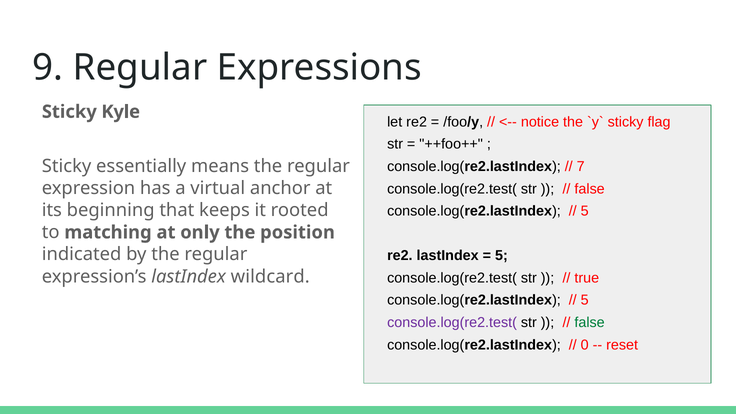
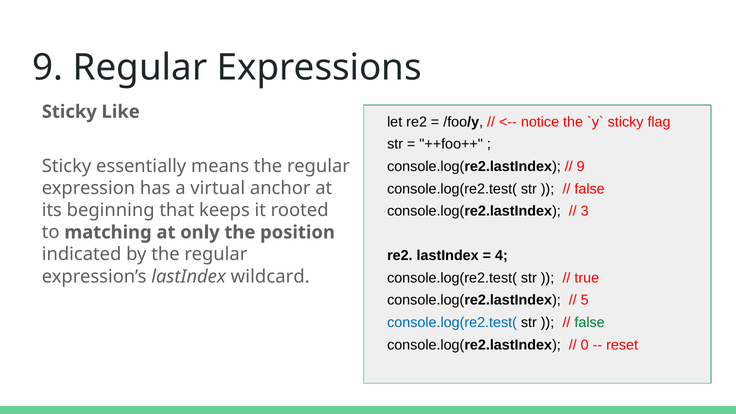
Kyle: Kyle -> Like (121, 112)
7: 7 -> 9 (581, 167)
5: 5 -> 3 (585, 211)
5: 5 -> 4 (501, 256)
console.log(re2.test( colour: purple -> blue (452, 323)
